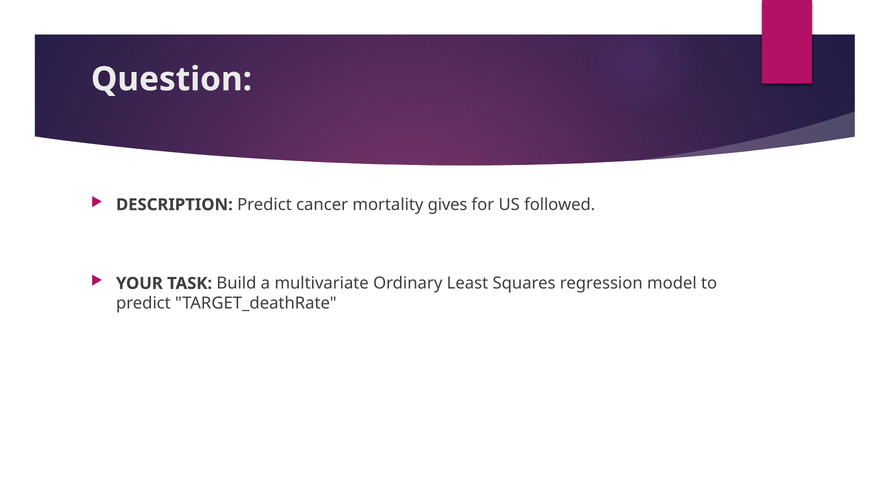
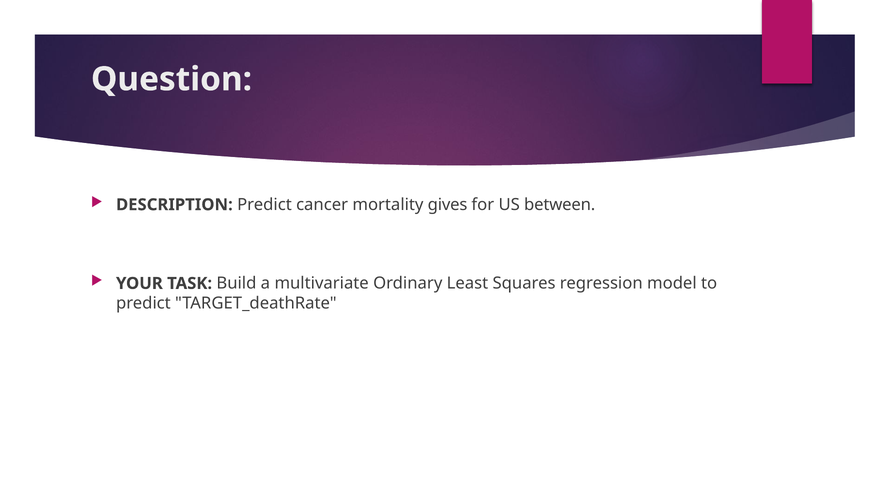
followed: followed -> between (560, 205)
